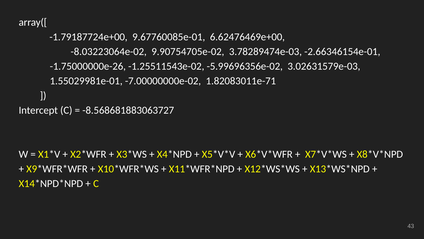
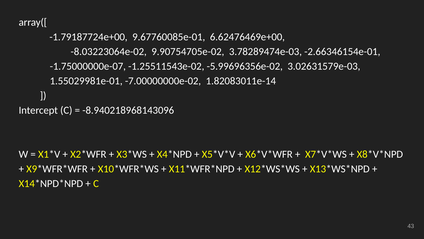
-1.75000000e-26: -1.75000000e-26 -> -1.75000000e-07 (88, 66)
1.82083011e-71: 1.82083011e-71 -> 1.82083011e-14 (241, 81)
-8.568681883063727: -8.568681883063727 -> -8.940218968143096 (128, 110)
